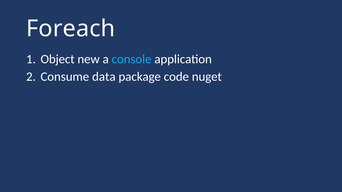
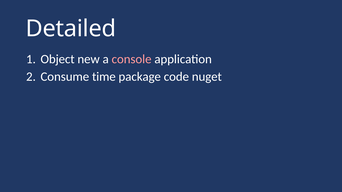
Foreach: Foreach -> Detailed (71, 29)
console colour: light blue -> pink (132, 59)
data: data -> time (104, 77)
